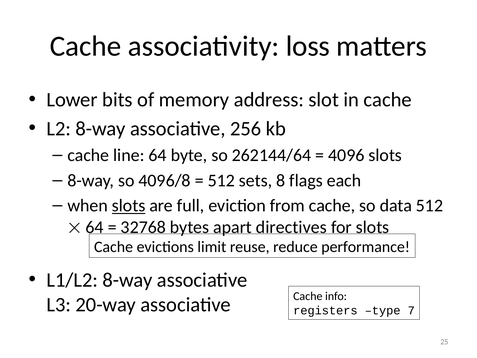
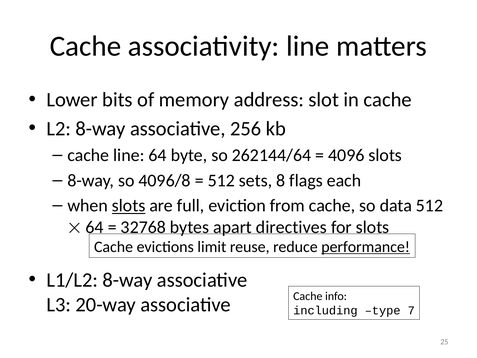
associativity loss: loss -> line (308, 46)
performance underline: none -> present (366, 247)
registers: registers -> including (325, 310)
